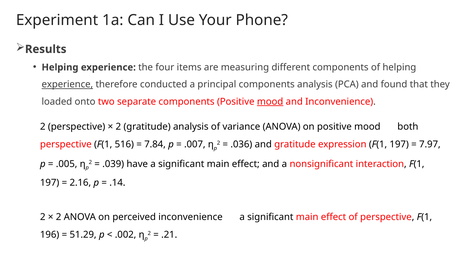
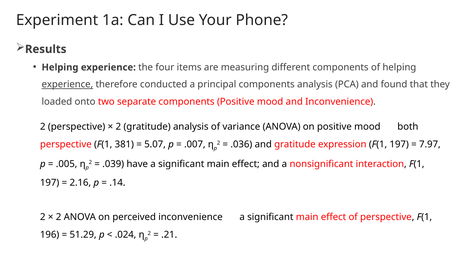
mood underline: present -> none (270, 101)
516: 516 -> 381 (124, 144)
7.84: 7.84 -> 5.07 (155, 144)
.002: .002 -> .024 (126, 234)
